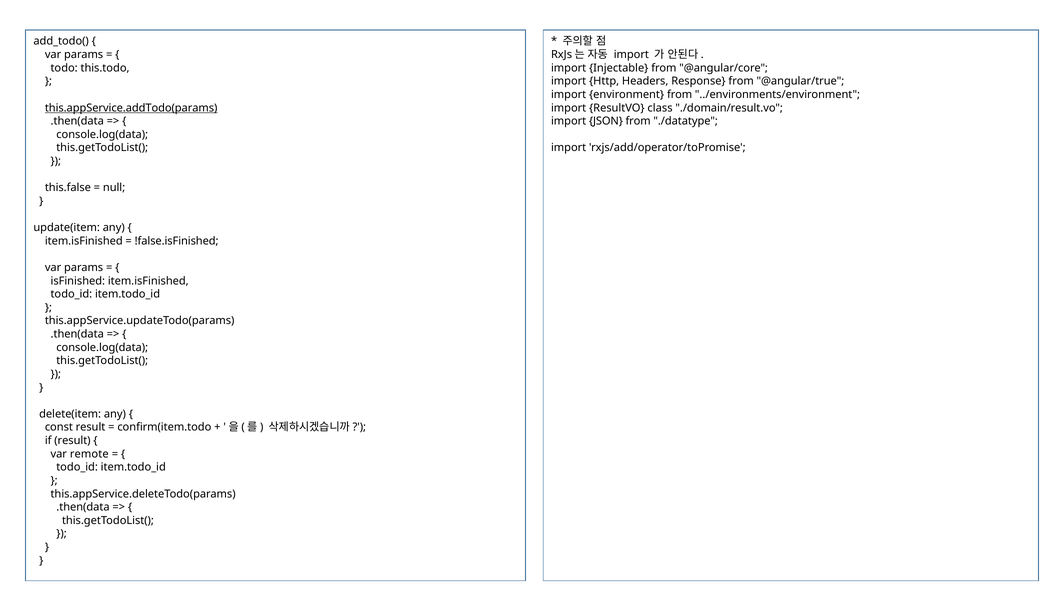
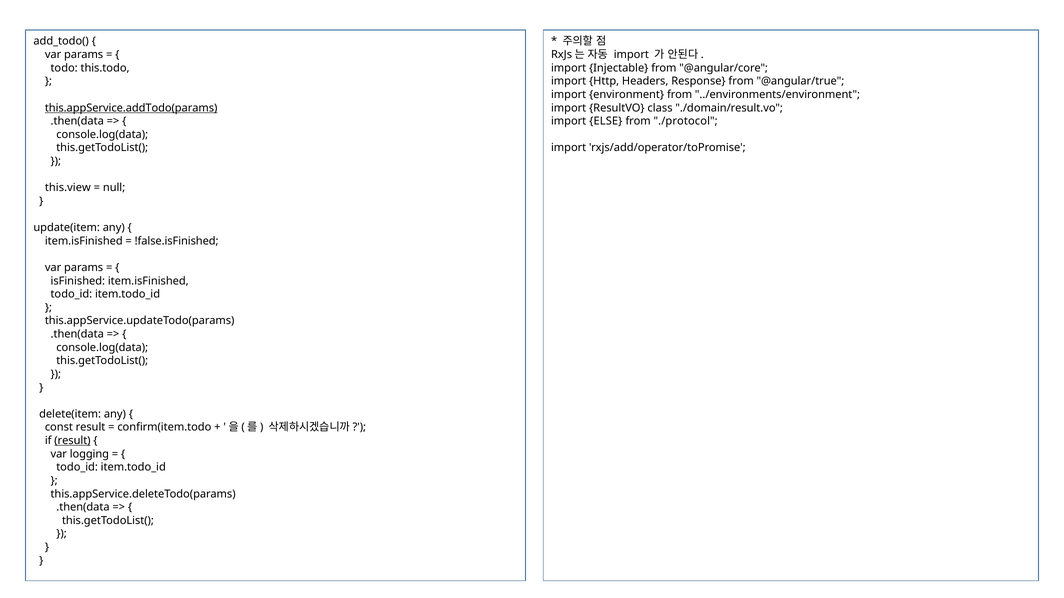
JSON: JSON -> ELSE (606, 121)
./datatype: ./datatype -> ./protocol (686, 121)
this.false: this.false -> this.view (68, 188)
result underline: none -> present (72, 441)
remote: remote -> logging (89, 454)
